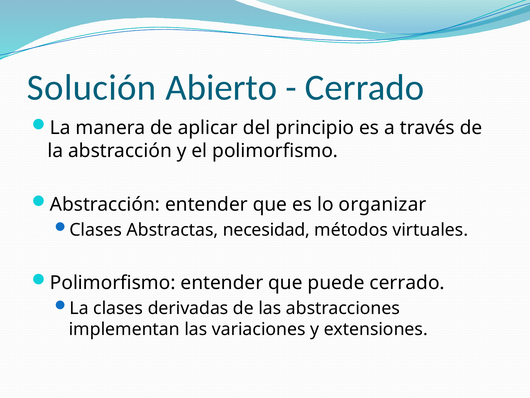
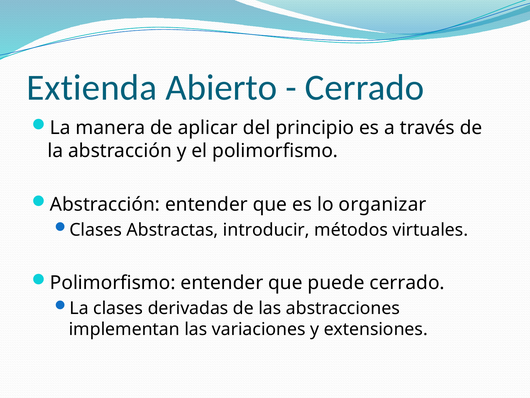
Solución: Solución -> Extienda (92, 88)
necesidad: necesidad -> introducir (266, 230)
